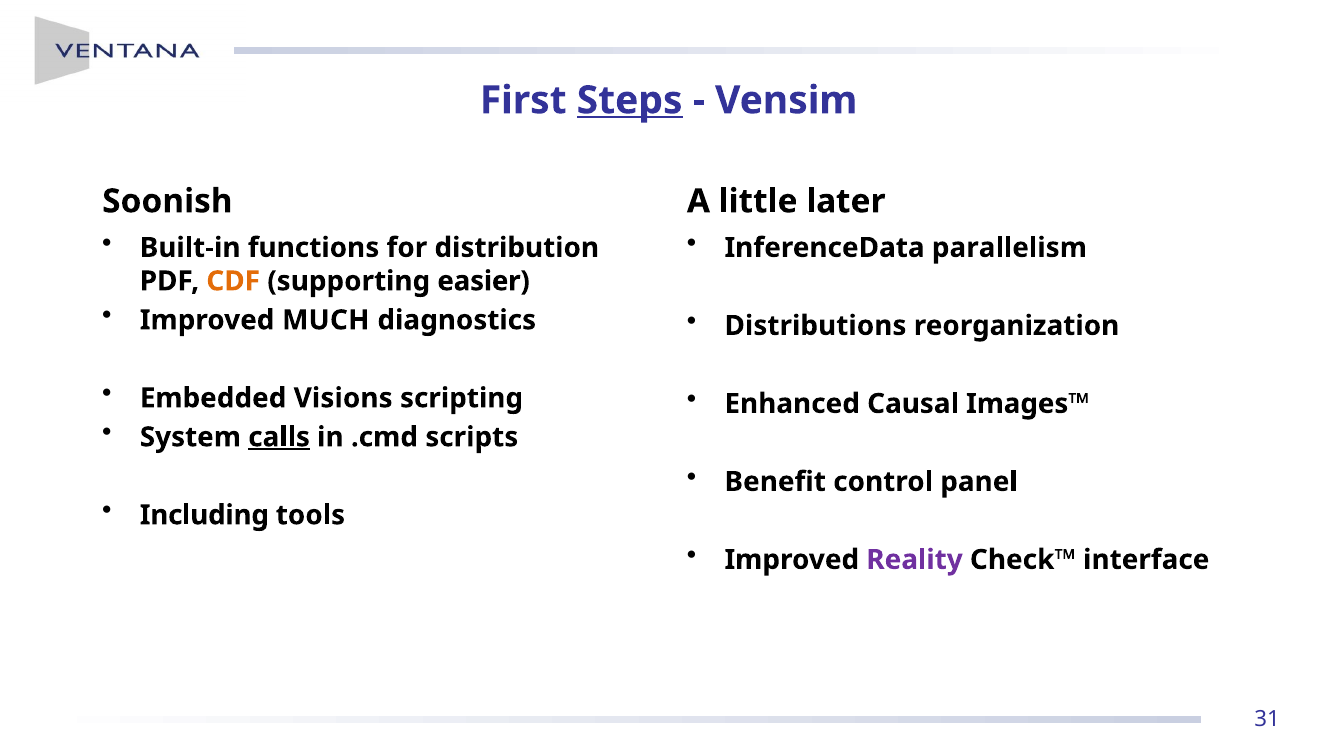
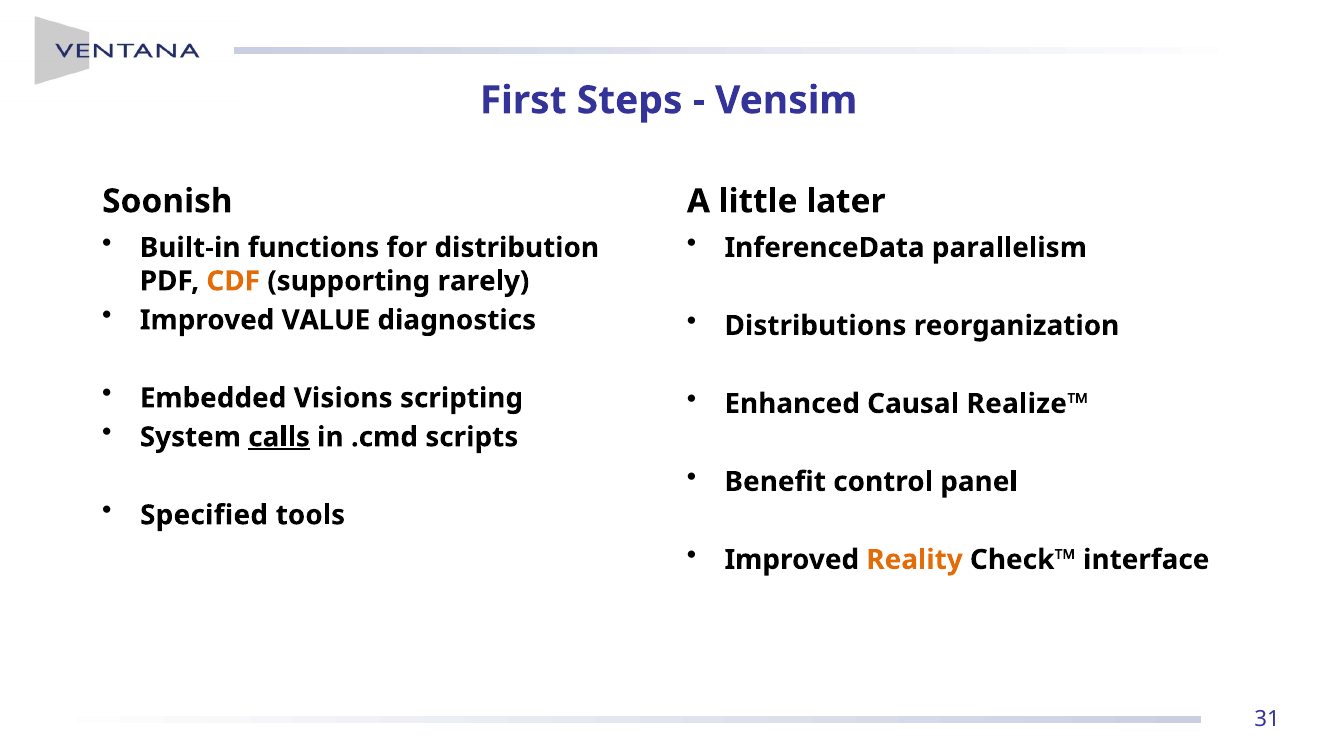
Steps underline: present -> none (630, 100)
easier: easier -> rarely (483, 281)
MUCH: MUCH -> VALUE (326, 320)
Images™: Images™ -> Realize™ (1028, 404)
Including: Including -> Specified (204, 515)
Reality colour: purple -> orange (915, 560)
